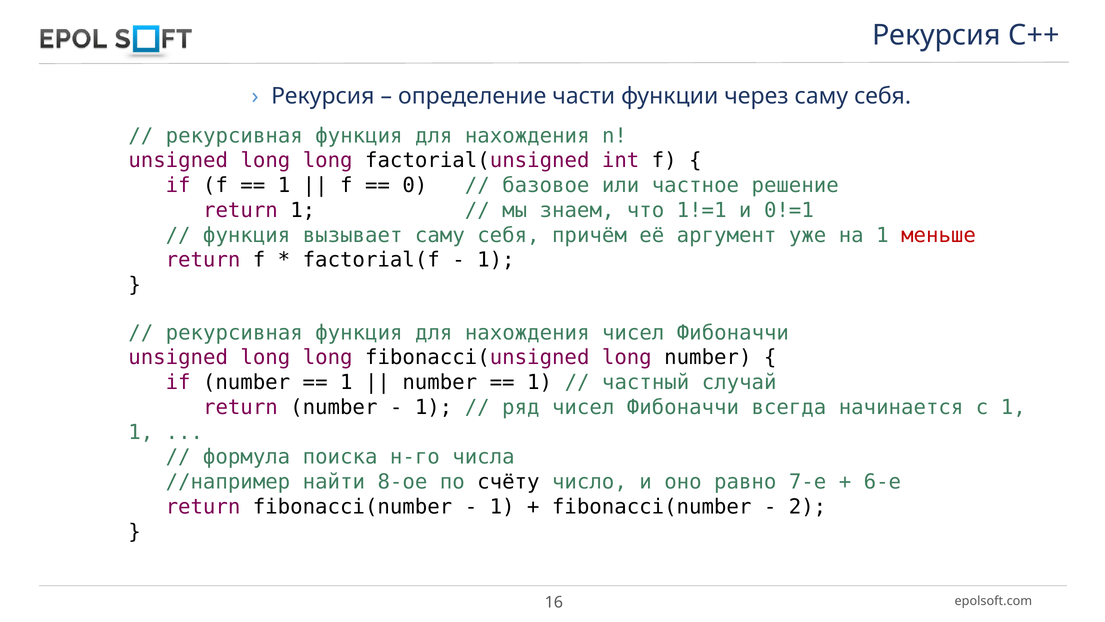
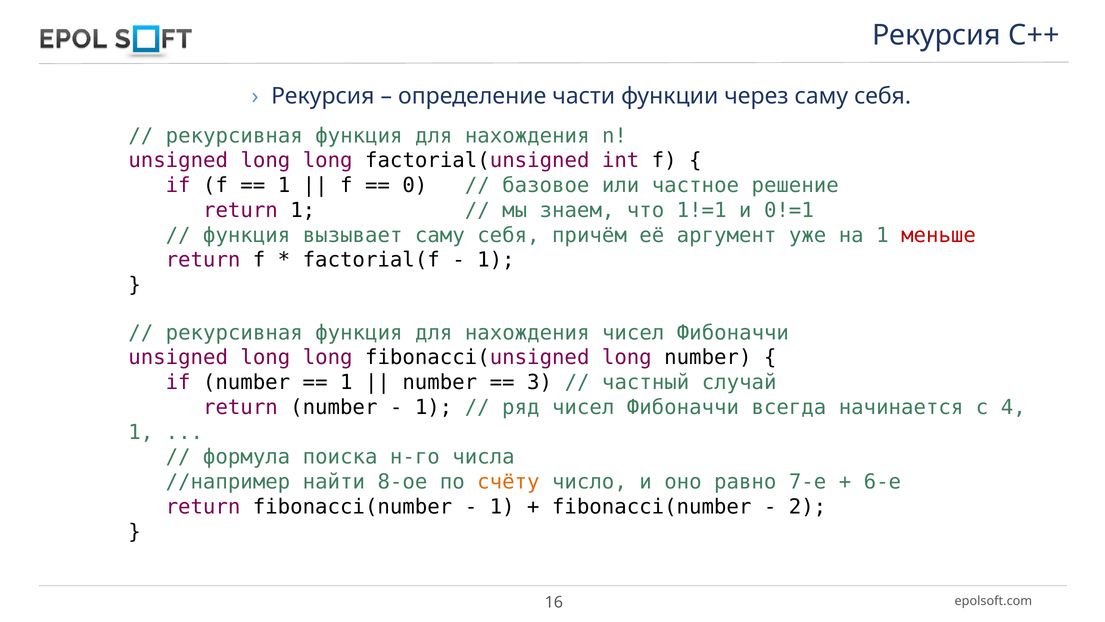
1: 1 -> 3 (540, 382)
с 1: 1 -> 4 (1013, 407)
счёту colour: black -> orange (508, 482)
